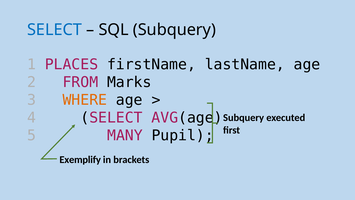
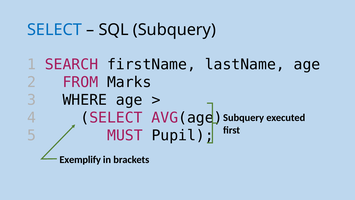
PLACES: PLACES -> SEARCH (71, 64)
WHERE colour: orange -> black (85, 100)
MANY: MANY -> MUST (125, 135)
